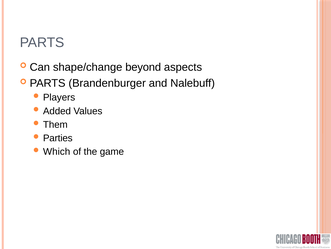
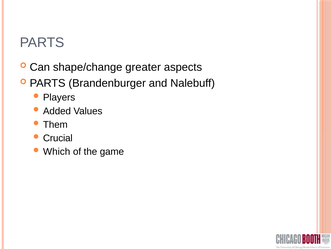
beyond: beyond -> greater (143, 67)
Parties: Parties -> Crucial (58, 138)
